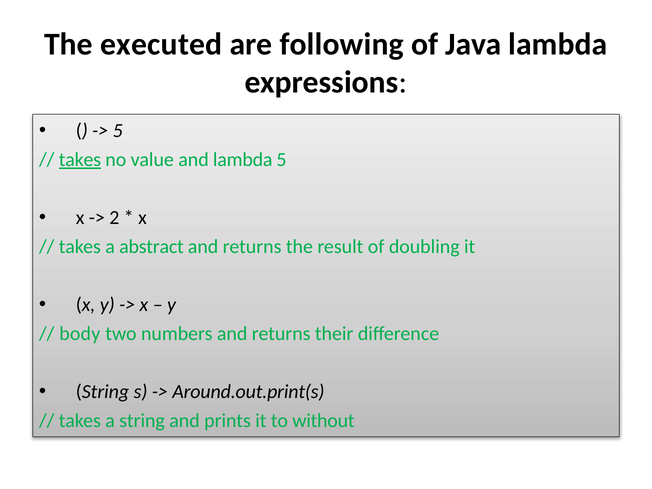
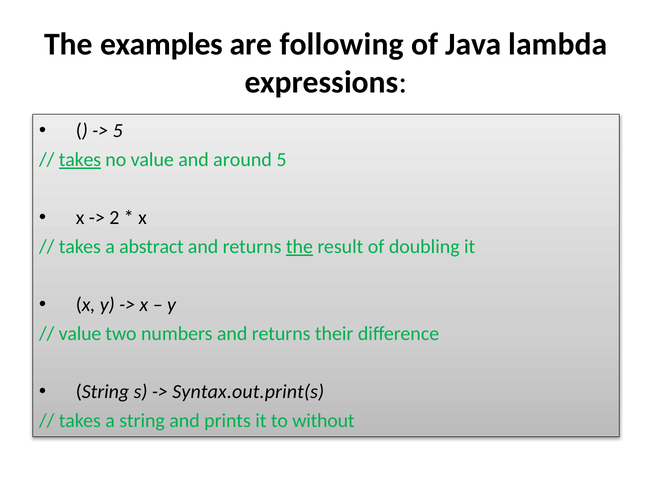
executed: executed -> examples (162, 44)
and lambda: lambda -> around (243, 160)
the underline: none -> present (299, 247)
body: body -> value (80, 334)
Around.out.print(s: Around.out.print(s -> Syntax.out.print(s (248, 392)
